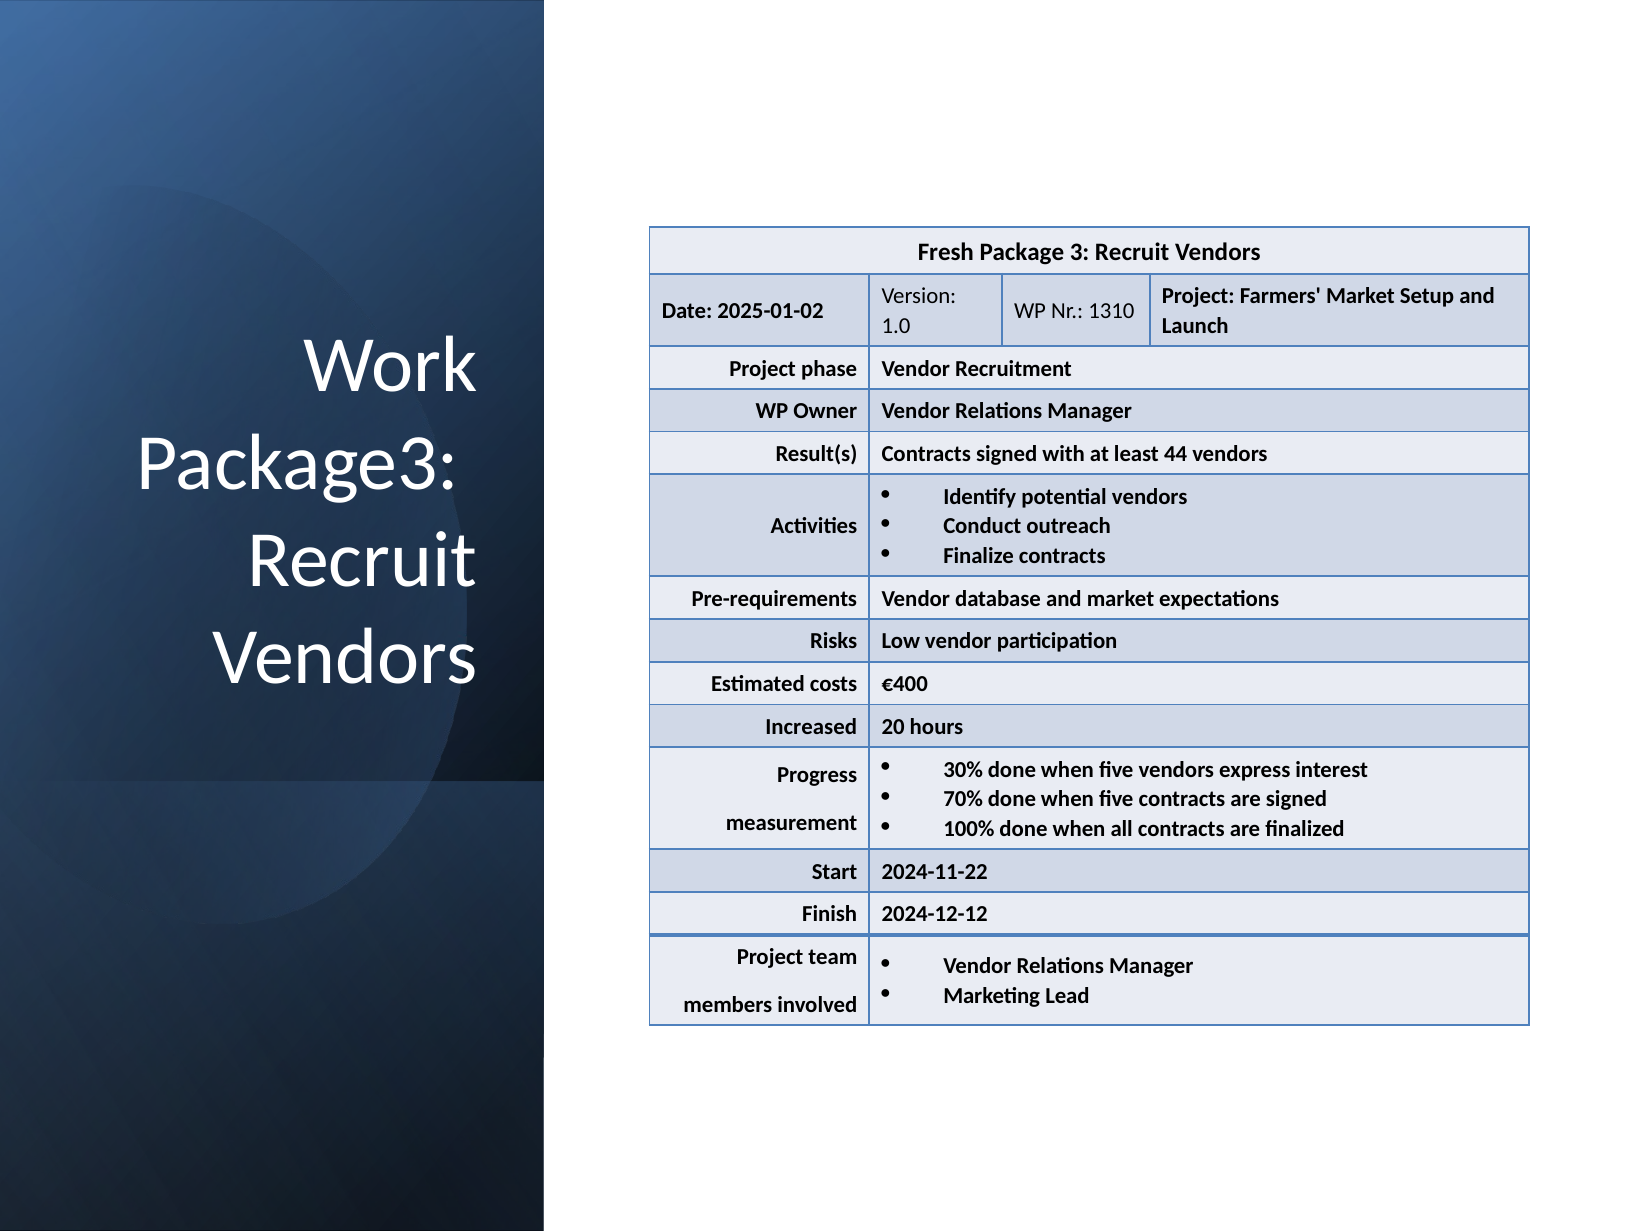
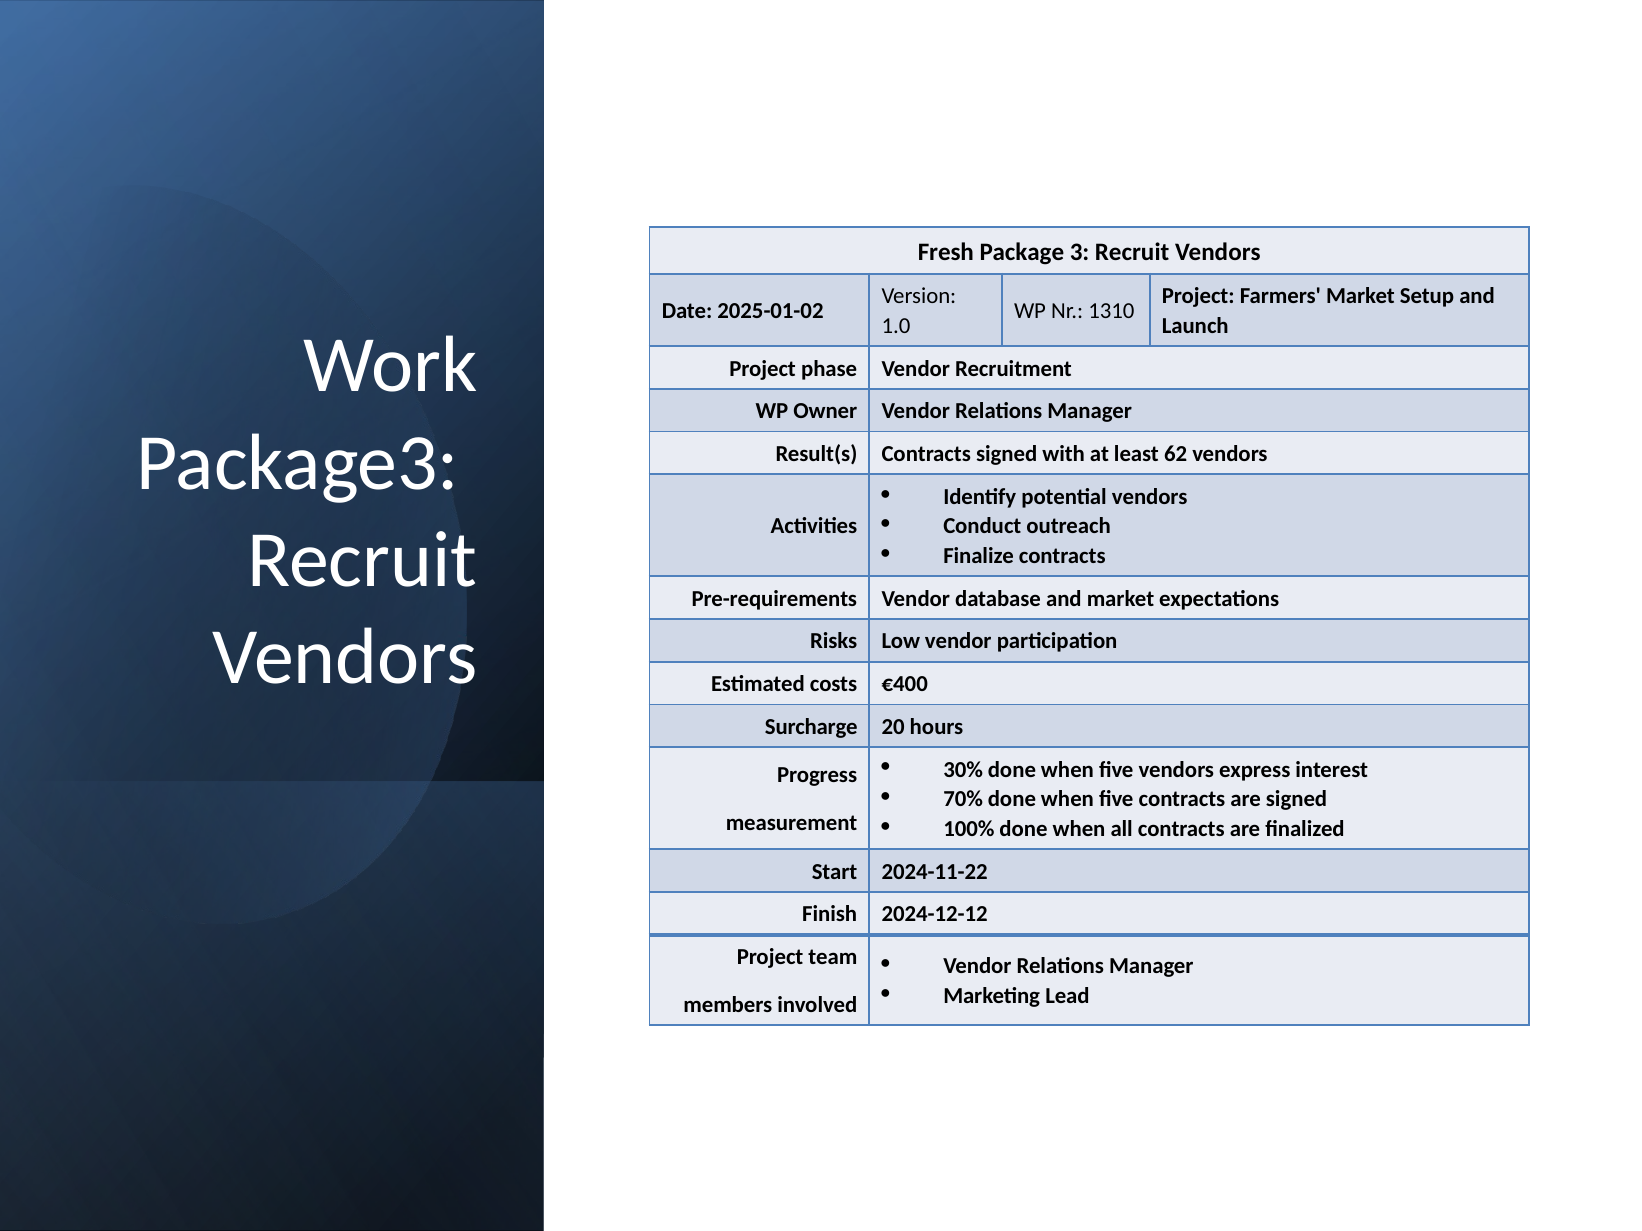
44: 44 -> 62 (1176, 454)
Increased: Increased -> Surcharge (811, 727)
